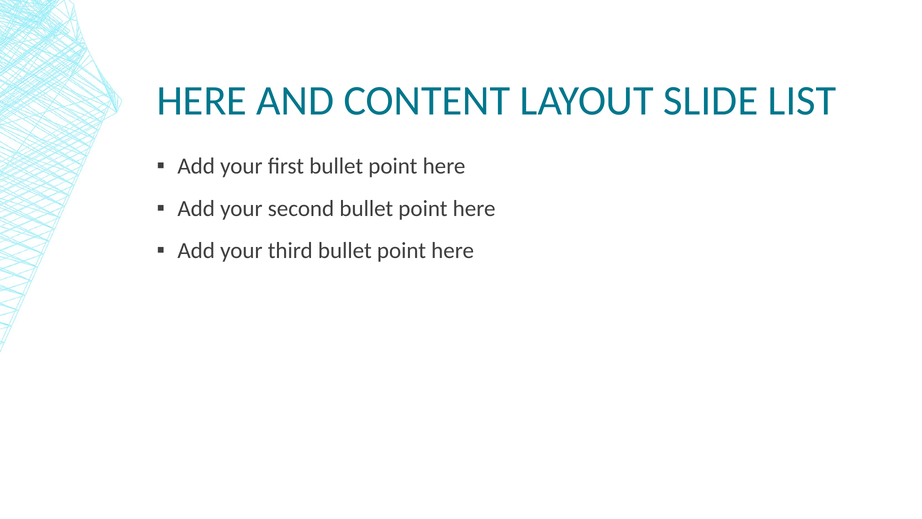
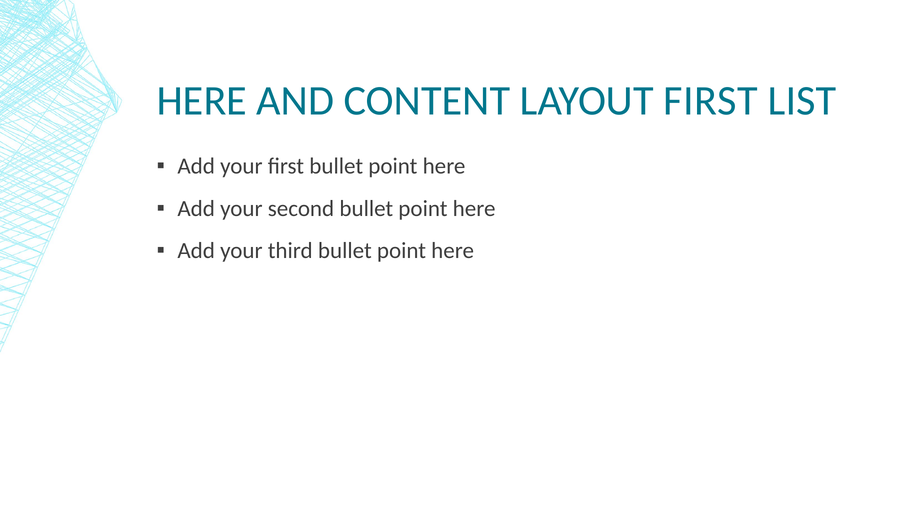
LAYOUT SLIDE: SLIDE -> FIRST (711, 101)
